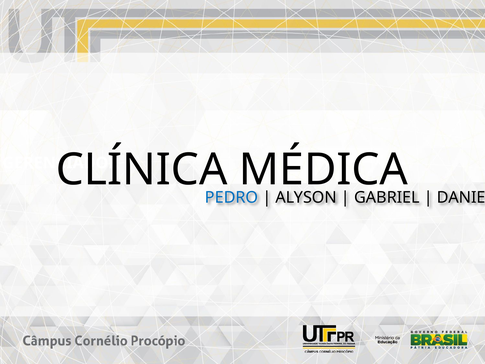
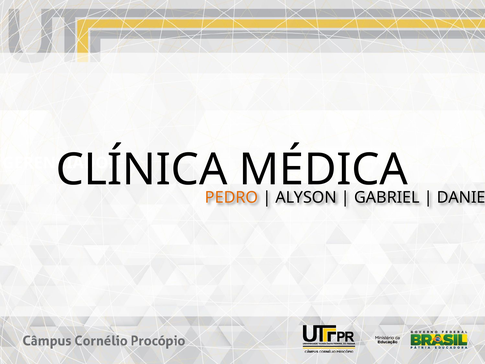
PEDRO colour: blue -> orange (232, 197)
